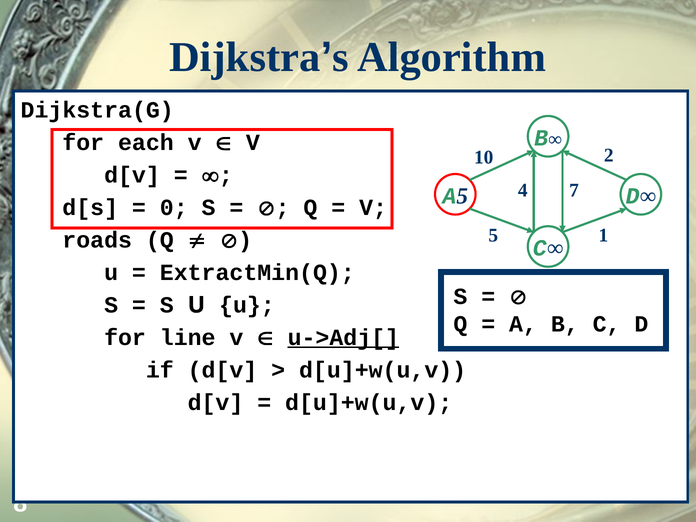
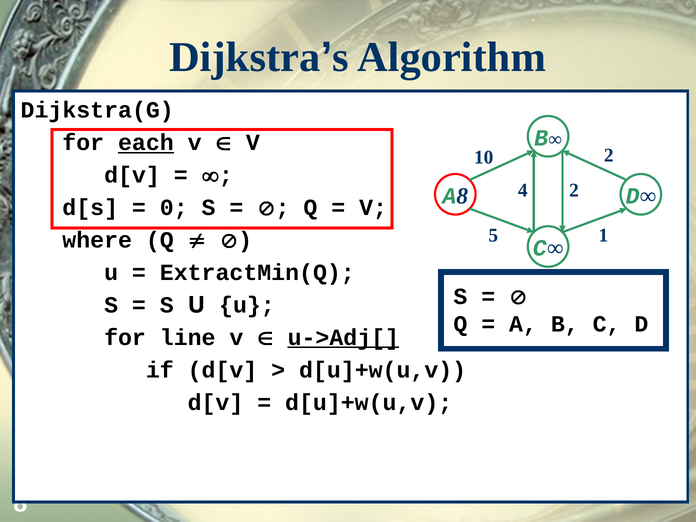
each underline: none -> present (146, 143)
4 7: 7 -> 2 (574, 190)
A 5: 5 -> 8 (462, 196)
roads: roads -> where (97, 240)
